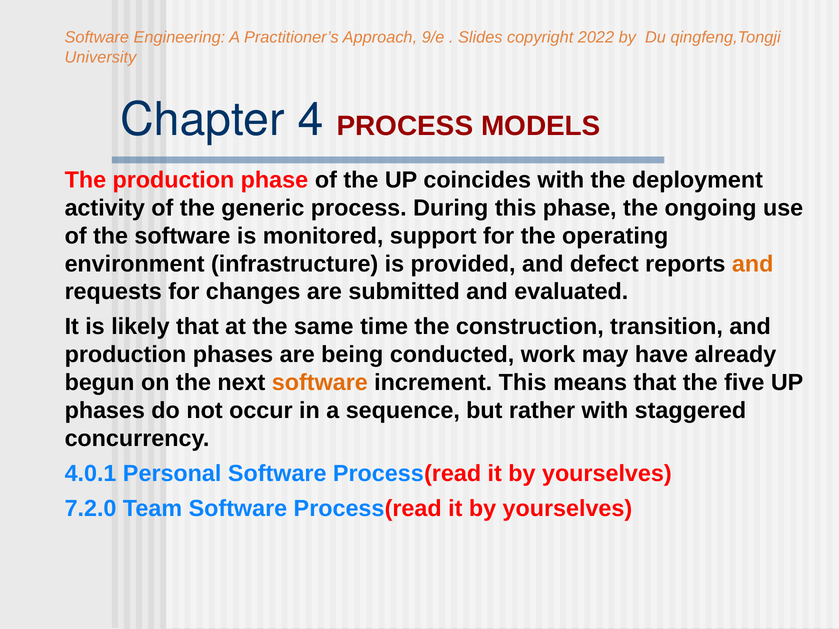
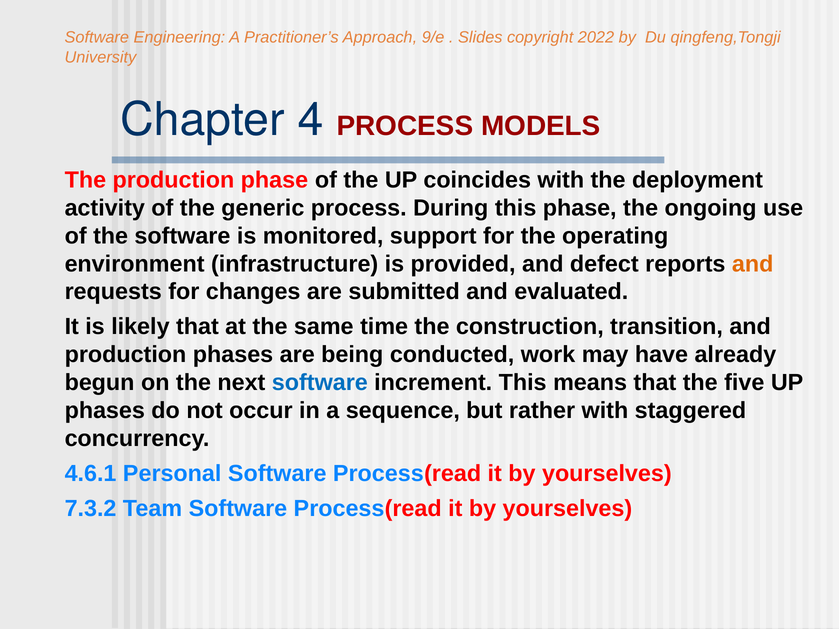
software colour: orange -> blue (320, 383)
4.0.1: 4.0.1 -> 4.6.1 (91, 474)
7.2.0: 7.2.0 -> 7.3.2 (91, 509)
